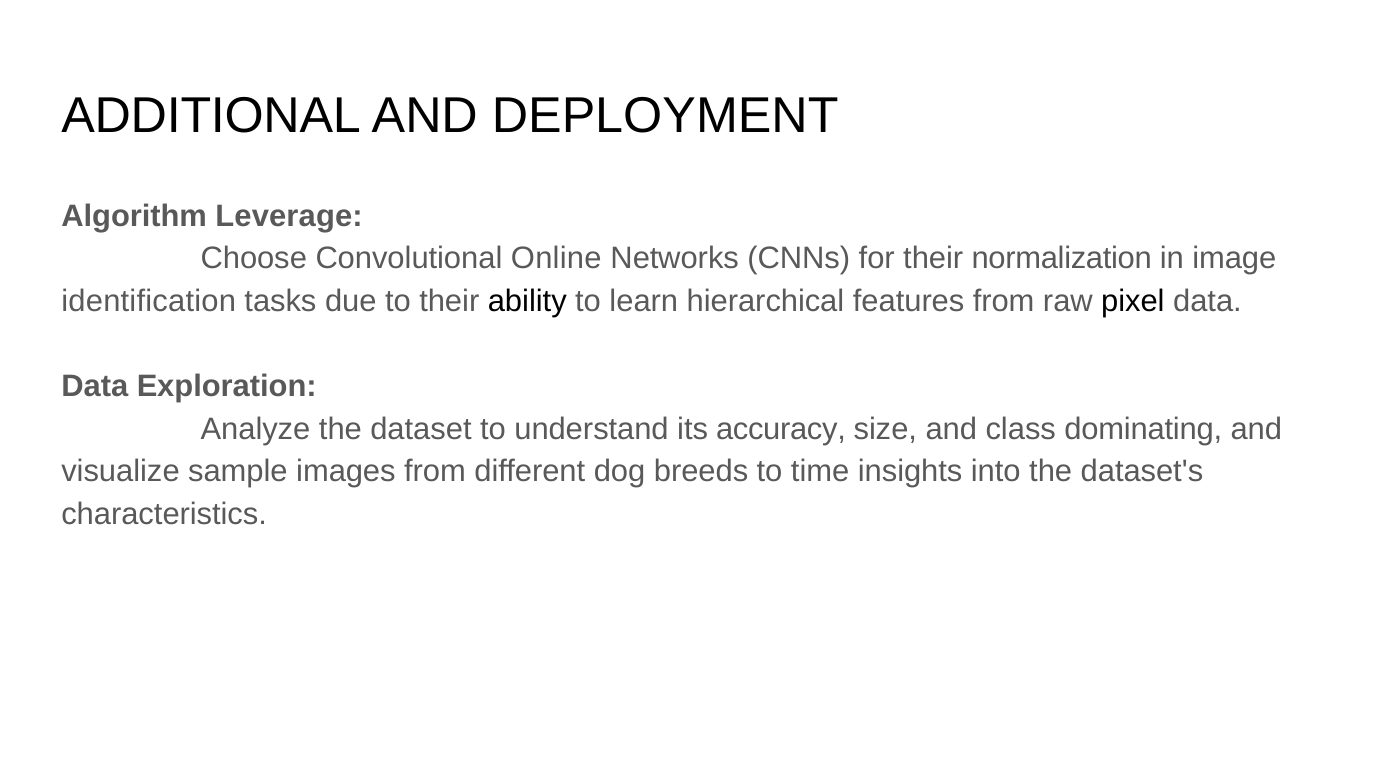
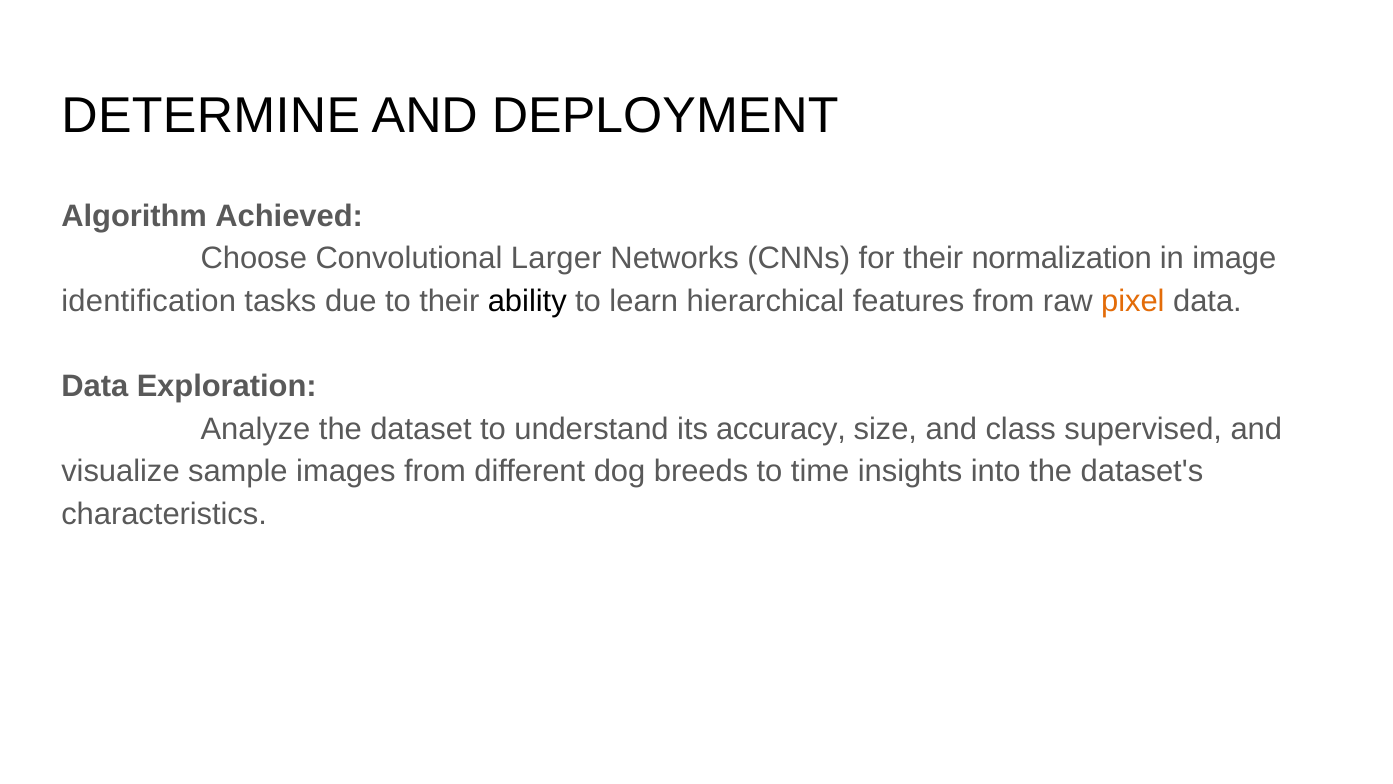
ADDITIONAL: ADDITIONAL -> DETERMINE (211, 115)
Leverage: Leverage -> Achieved (289, 216)
Online: Online -> Larger (556, 258)
pixel colour: black -> orange (1133, 301)
dominating: dominating -> supervised (1143, 429)
